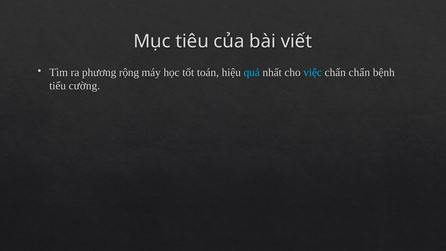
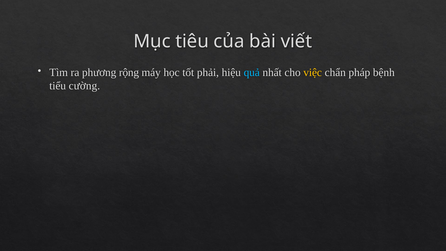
toán: toán -> phải (208, 73)
việc colour: light blue -> yellow (313, 73)
chẩn chẩn: chẩn -> pháp (359, 73)
